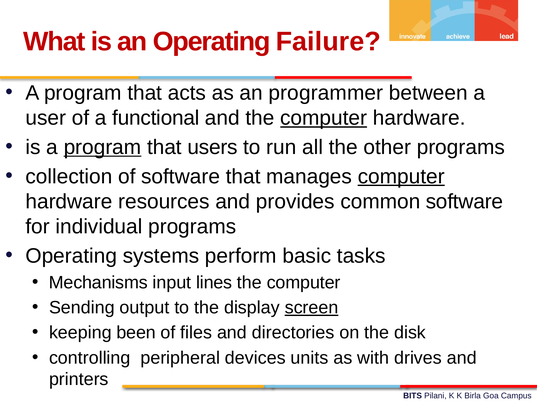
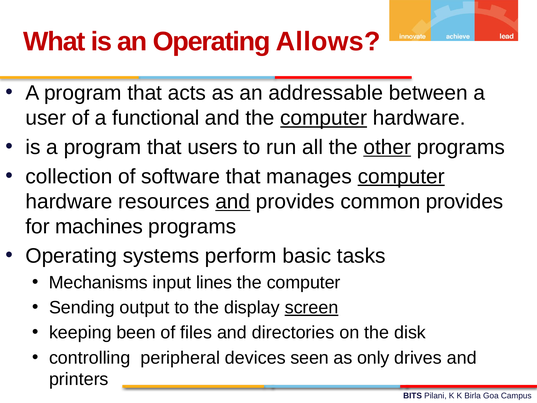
Failure: Failure -> Allows (328, 42)
programmer: programmer -> addressable (326, 93)
program underline: present -> none (102, 147)
other underline: none -> present (387, 147)
and underline: none -> present (233, 201)
common software: software -> provides (464, 201)
individual: individual -> machines (99, 226)
units: units -> seen (310, 358)
with: with -> only (373, 358)
